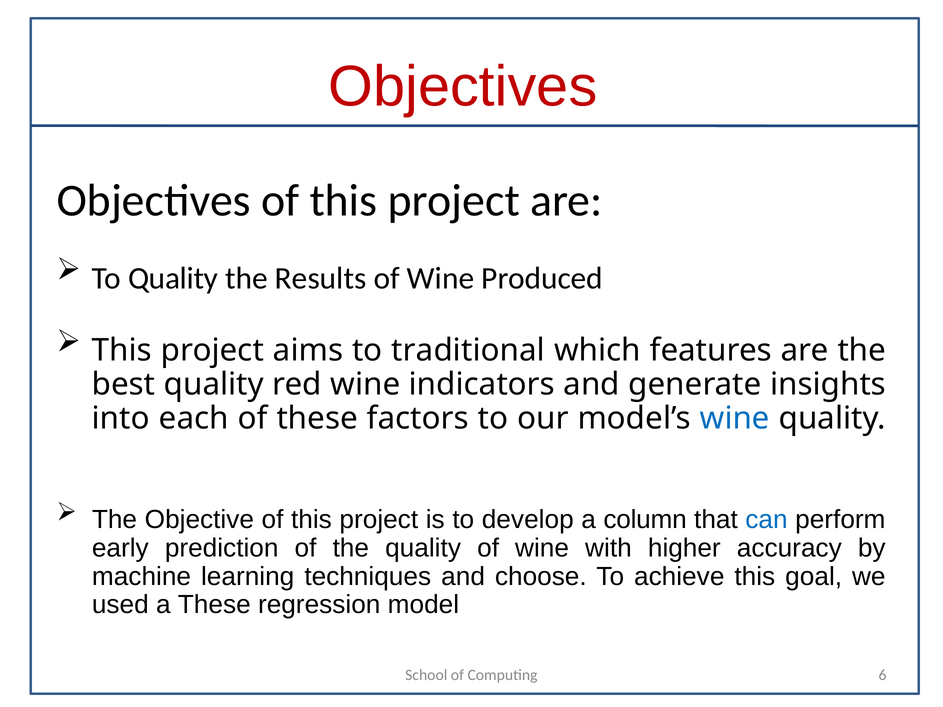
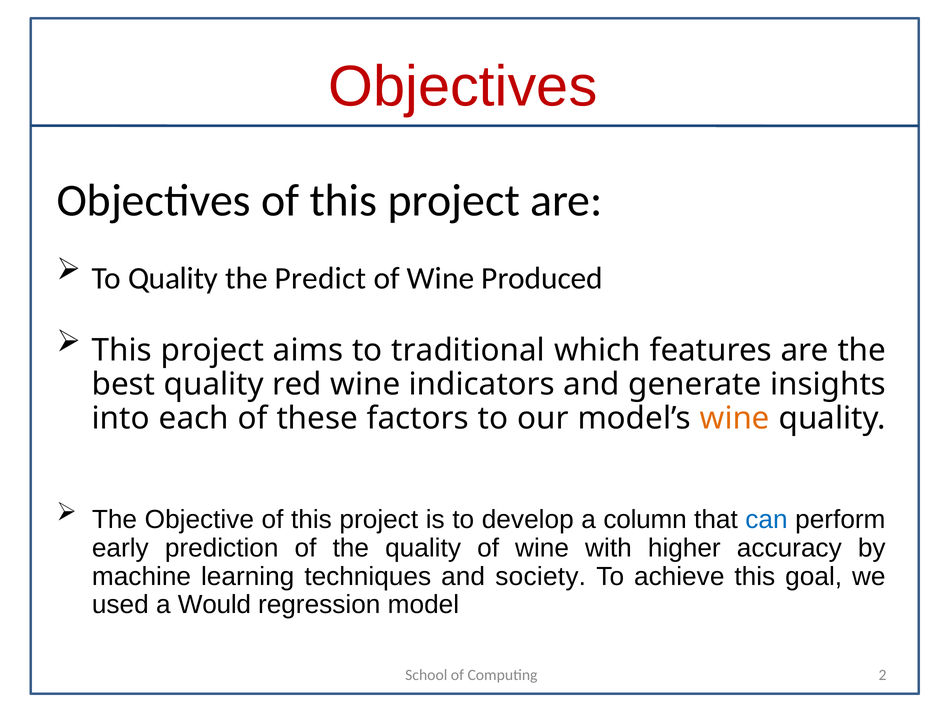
Results: Results -> Predict (321, 279)
wine colour: blue -> orange (735, 418)
choose: choose -> society (541, 577)
a These: These -> Would (214, 605)
6: 6 -> 2 (883, 675)
